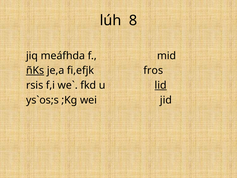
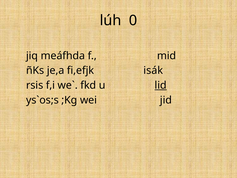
8: 8 -> 0 (133, 20)
ñKs underline: present -> none (35, 70)
fros: fros -> isák (153, 70)
